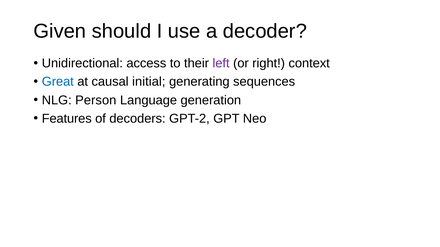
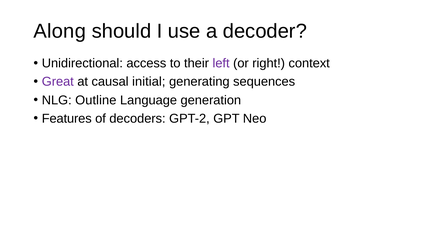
Given: Given -> Along (60, 31)
Great colour: blue -> purple (58, 82)
Person: Person -> Outline (96, 100)
